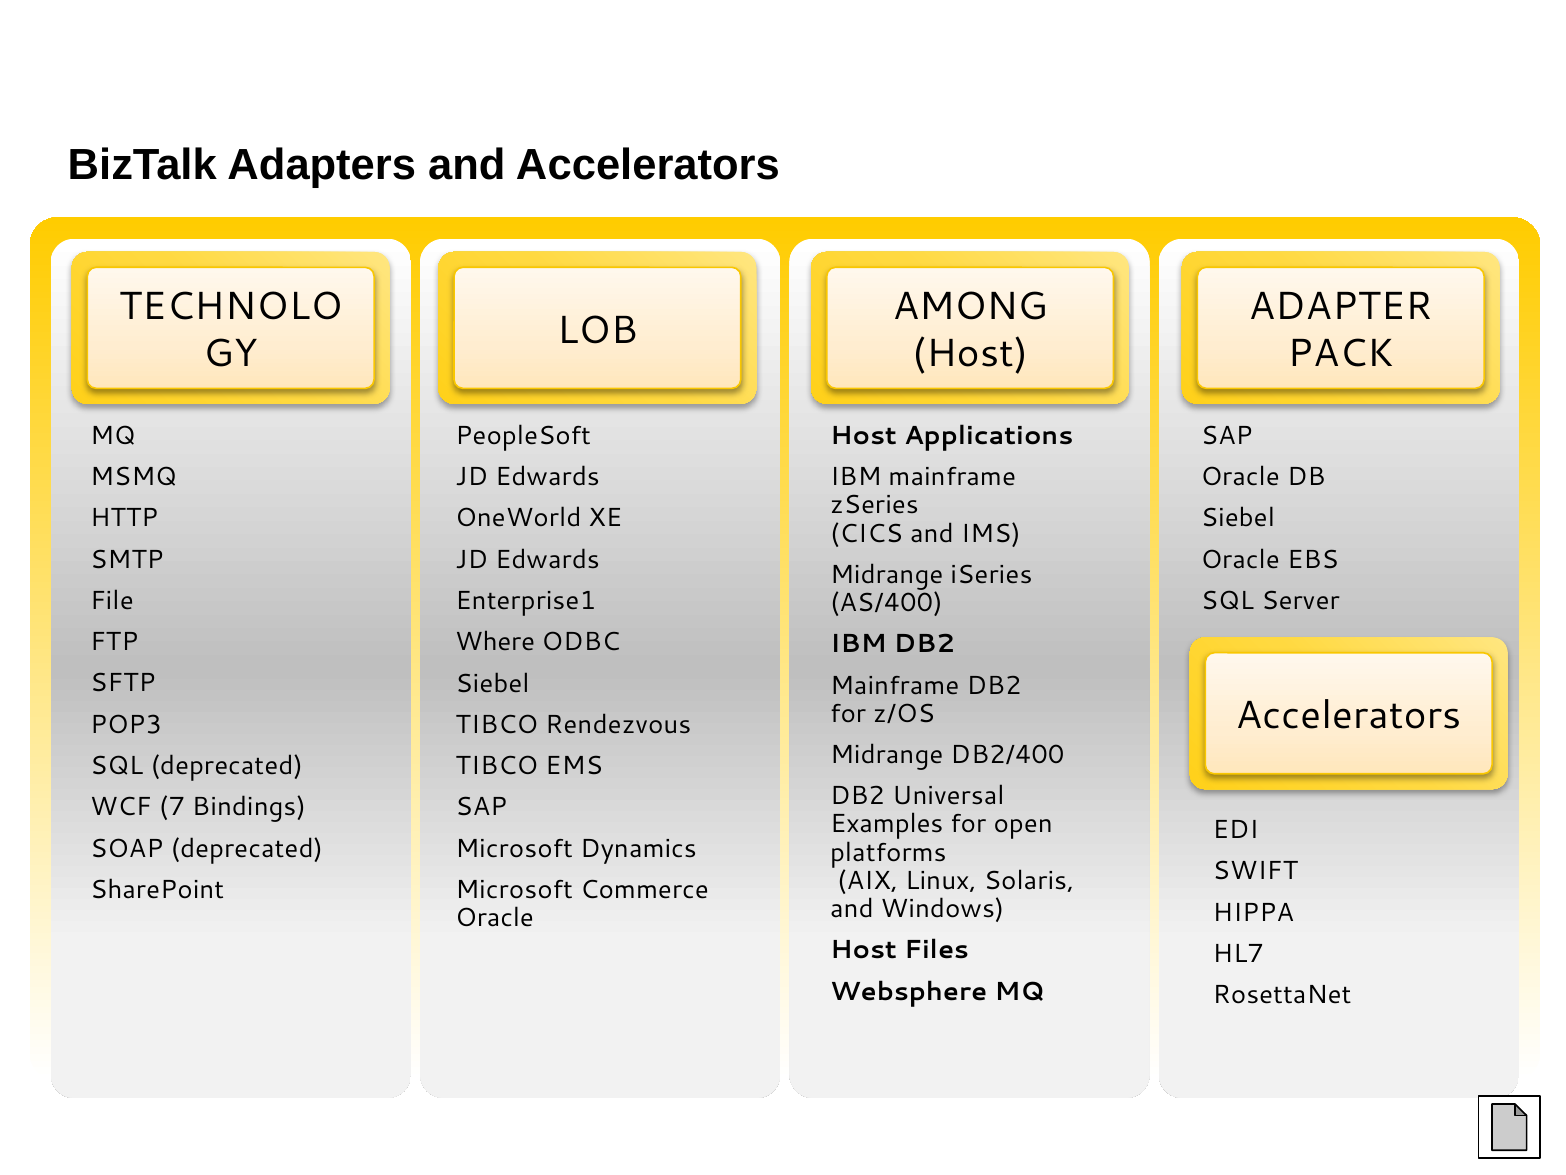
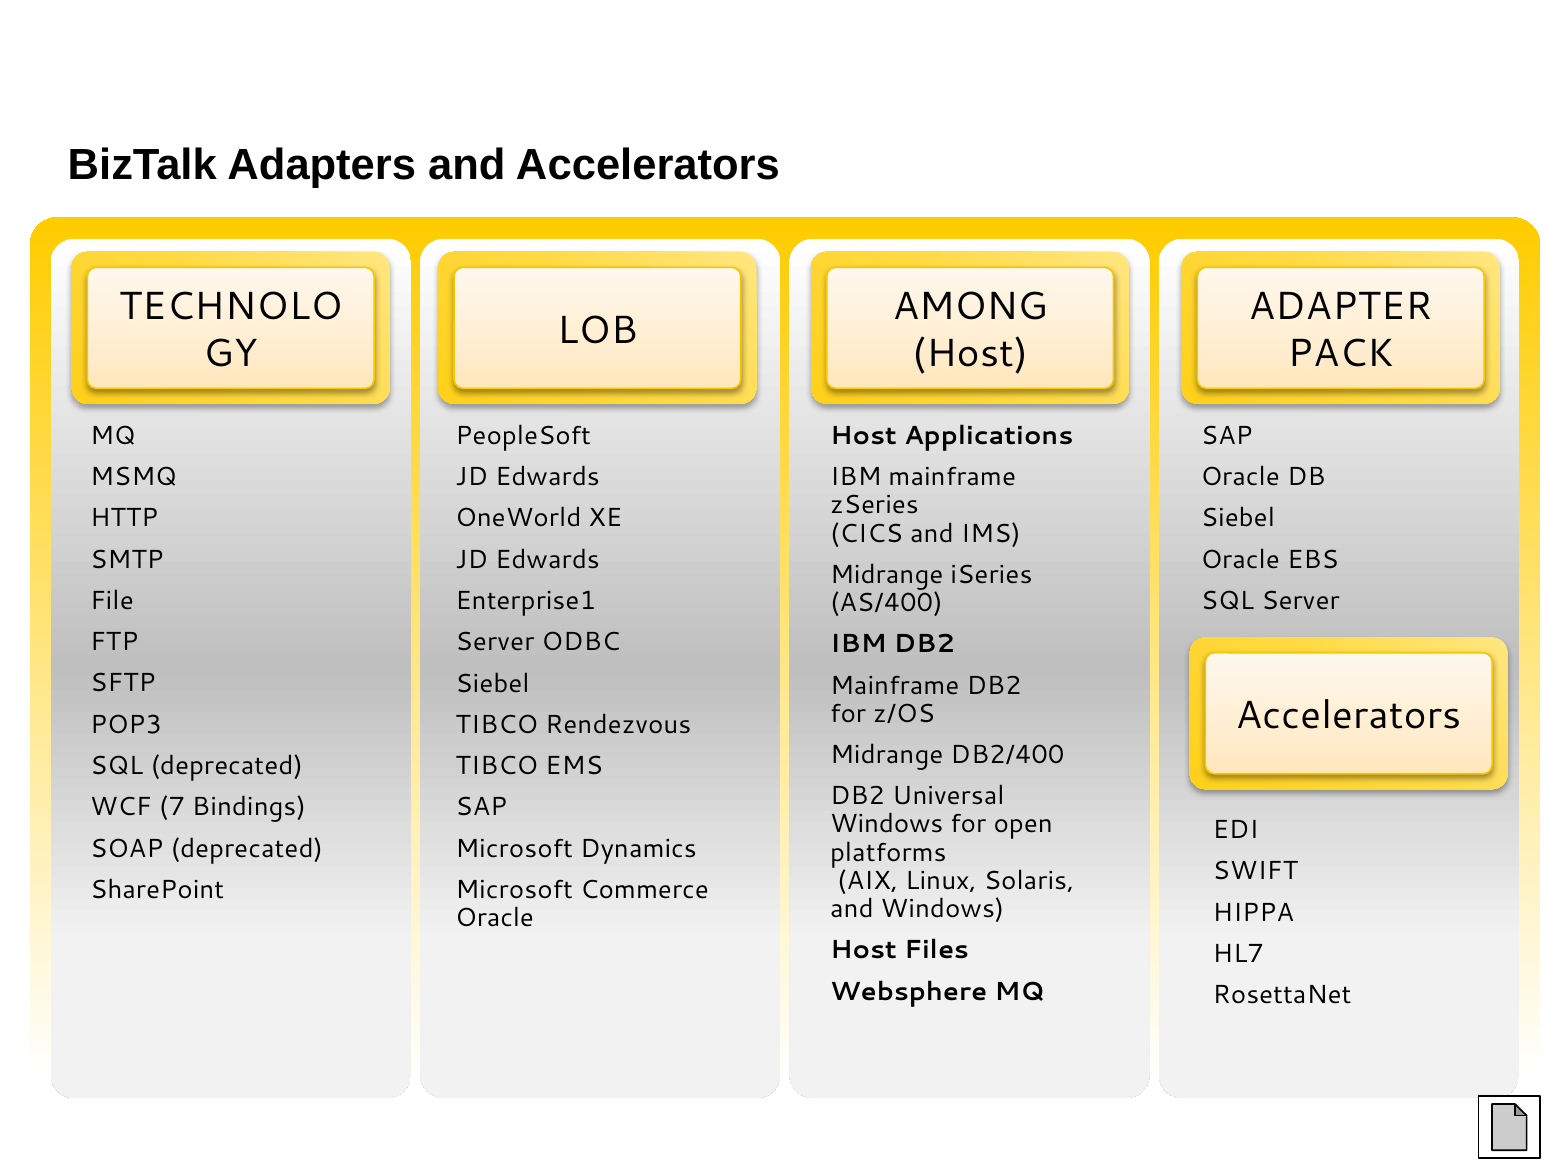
Where: Where -> Server (495, 642)
Examples: Examples -> Windows (887, 824)
